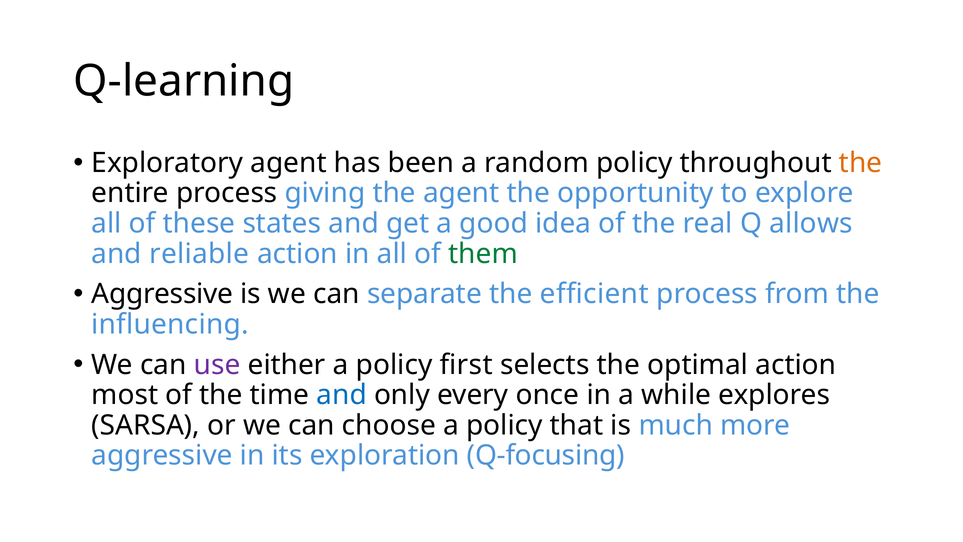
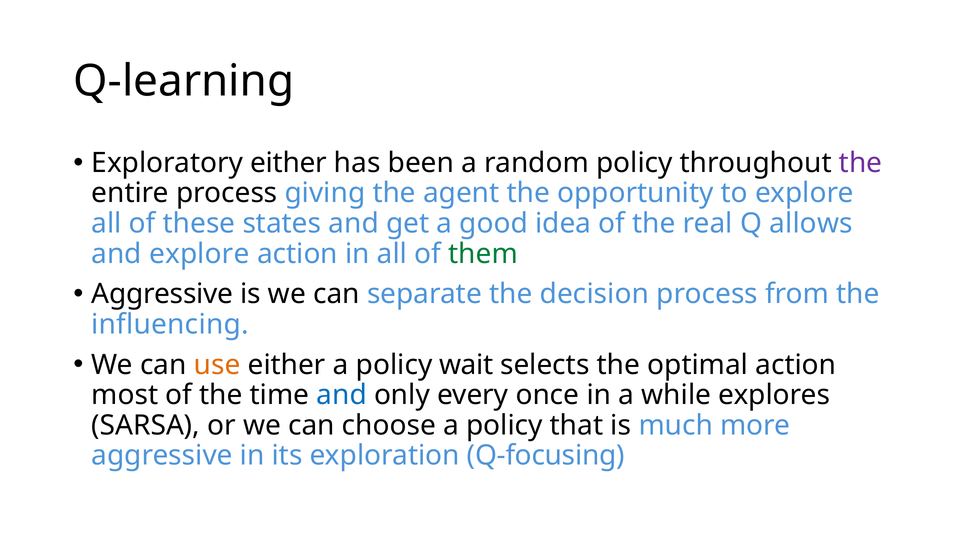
Exploratory agent: agent -> either (289, 163)
the colour: orange -> purple (861, 163)
and reliable: reliable -> explore (199, 254)
efficient: efficient -> decision (594, 294)
use colour: purple -> orange (217, 365)
first: first -> wait (466, 365)
